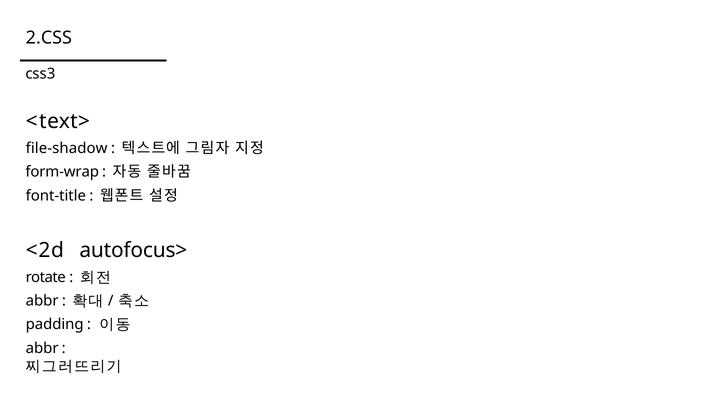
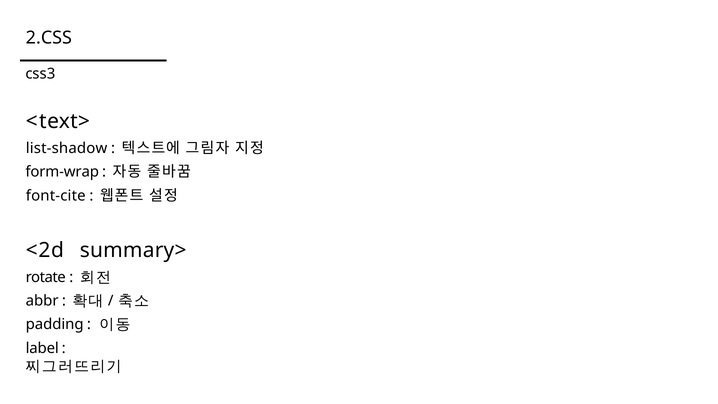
file-shadow: file-shadow -> list-shadow (67, 148)
font-title: font-title -> font-cite (56, 196)
autofocus>: autofocus> -> summary> (133, 250)
abbr: abbr -> label (42, 348)
